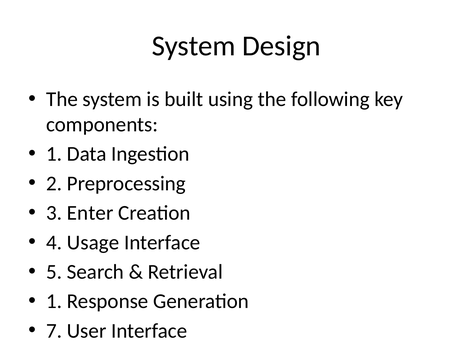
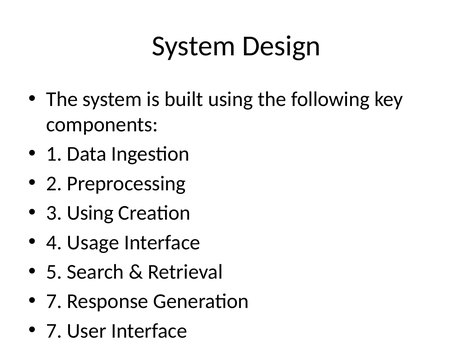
3 Enter: Enter -> Using (90, 213)
1: 1 -> 7 (54, 301)
